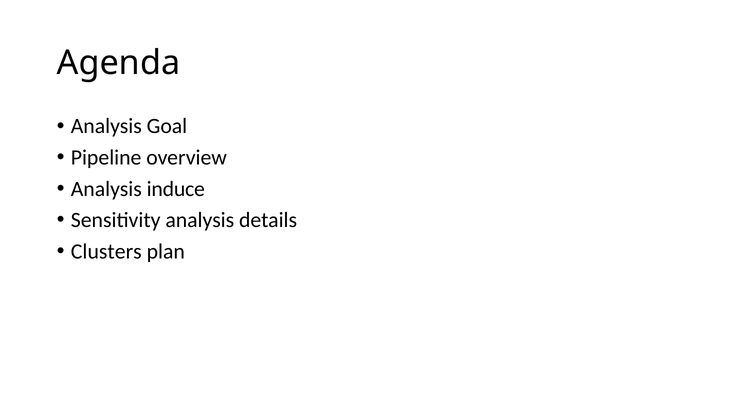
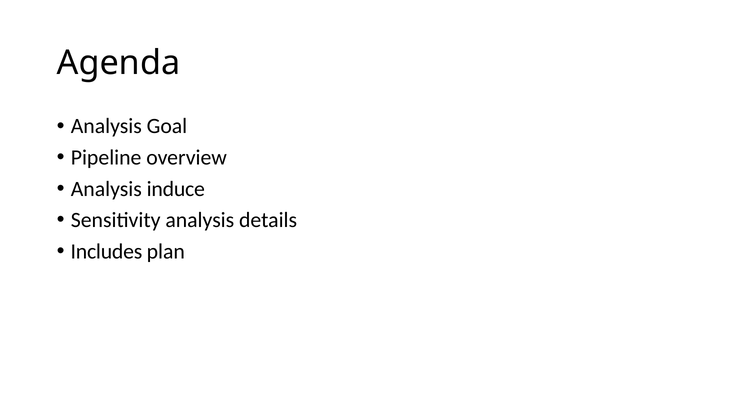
Clusters: Clusters -> Includes (106, 251)
